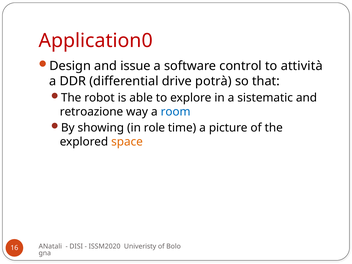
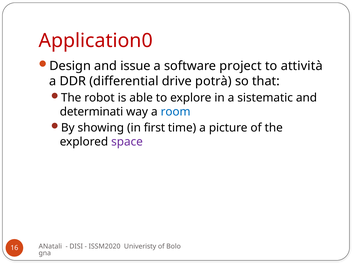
control: control -> project (241, 66)
retroazione: retroazione -> determinati (92, 112)
role: role -> first (154, 128)
space colour: orange -> purple (127, 142)
